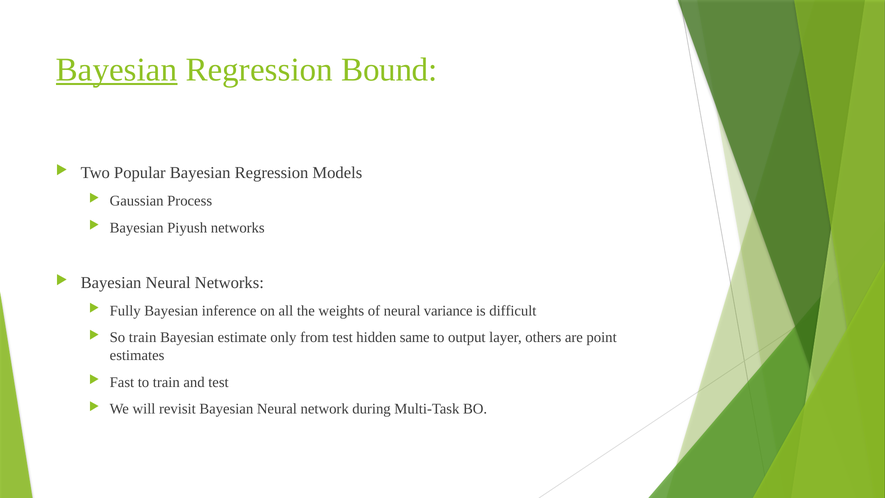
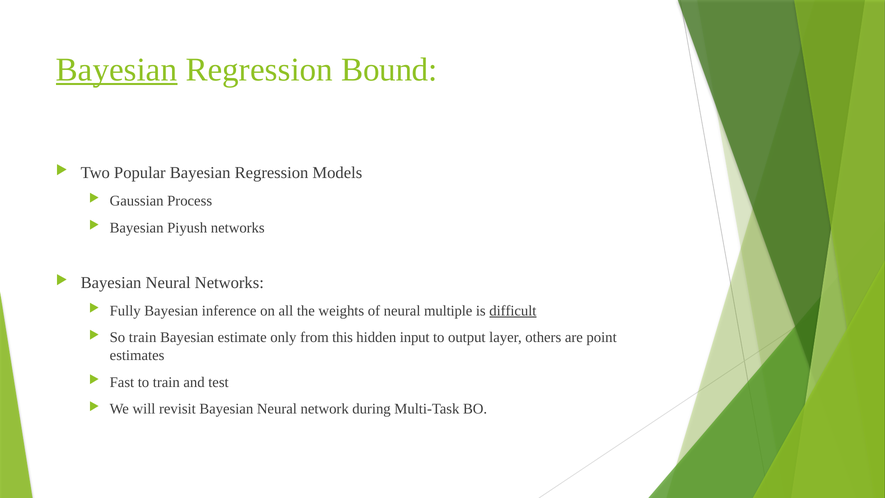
variance: variance -> multiple (448, 311)
difficult underline: none -> present (513, 311)
from test: test -> this (343, 337)
same: same -> input (415, 337)
